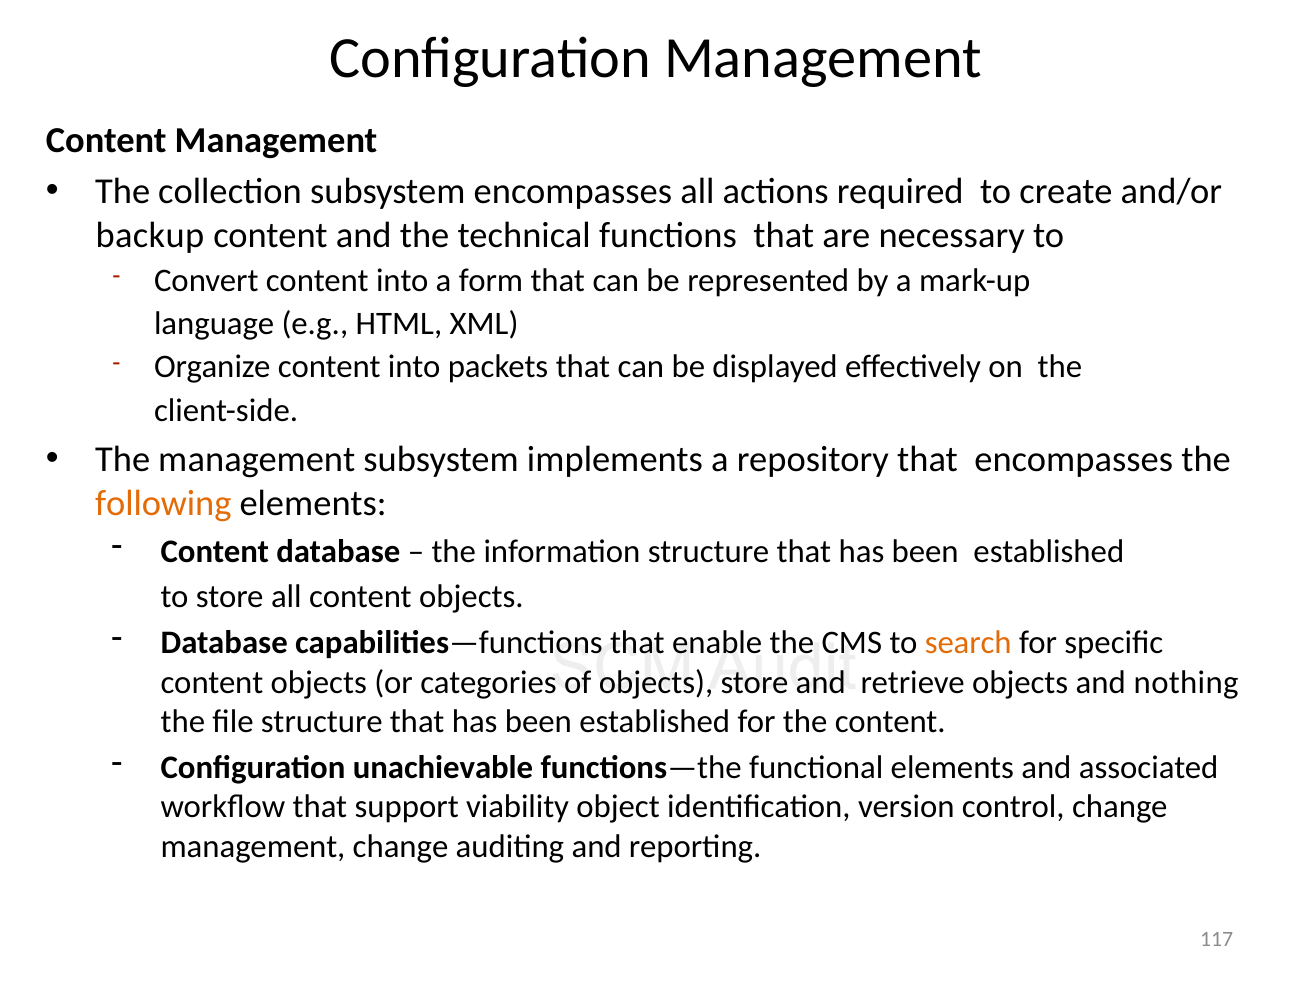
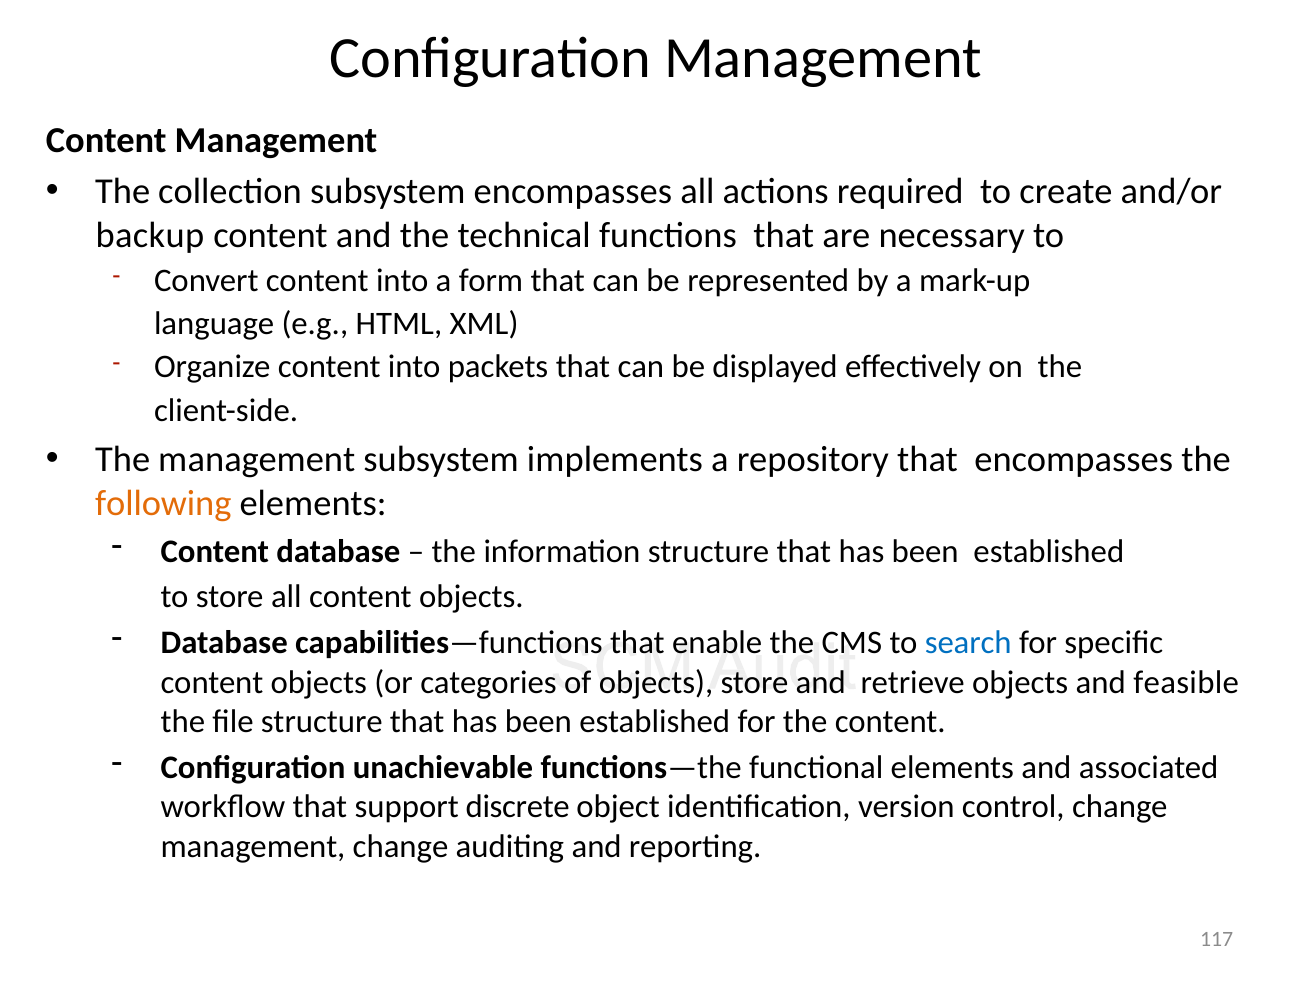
search colour: orange -> blue (968, 643)
nothing: nothing -> feasible (1186, 682)
viability: viability -> discrete (518, 807)
